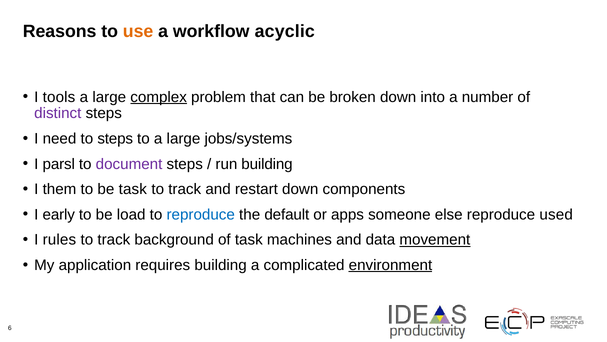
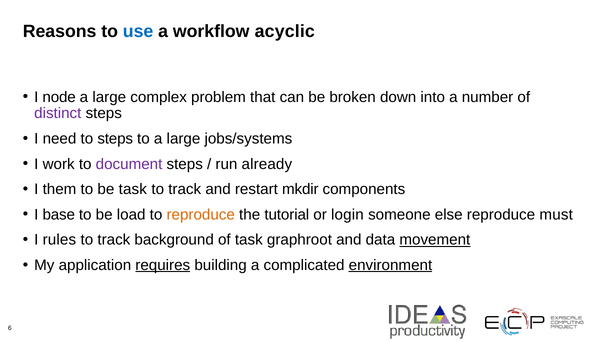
use colour: orange -> blue (138, 31)
tools: tools -> node (59, 97)
complex underline: present -> none (159, 97)
parsl: parsl -> work (59, 164)
run building: building -> already (267, 164)
restart down: down -> mkdir (300, 189)
early: early -> base (59, 214)
reproduce colour: blue -> orange (201, 214)
default: default -> tutorial (287, 214)
apps: apps -> login (347, 214)
used: used -> must (556, 214)
machines: machines -> graphroot (299, 240)
requires underline: none -> present (163, 265)
